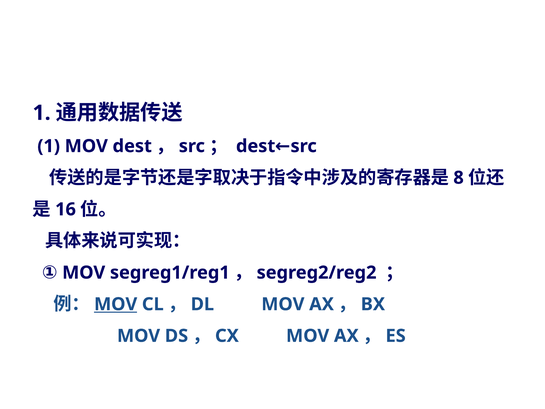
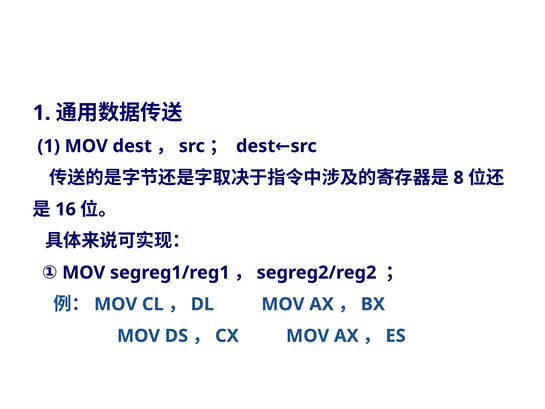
MOV underline: present -> none (116, 304)
